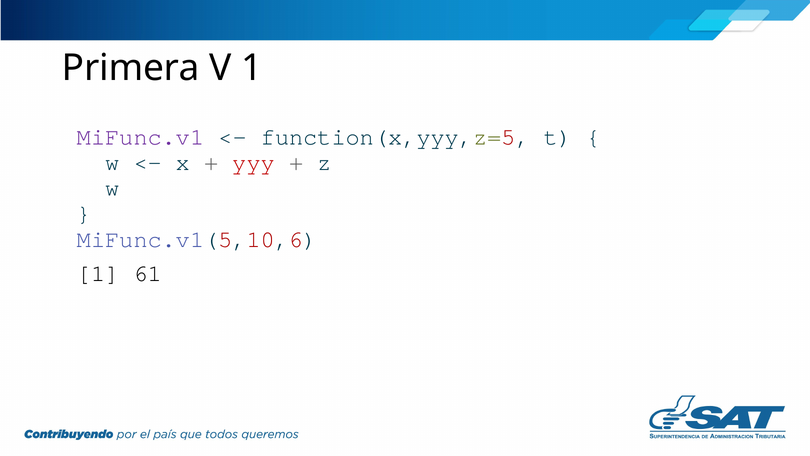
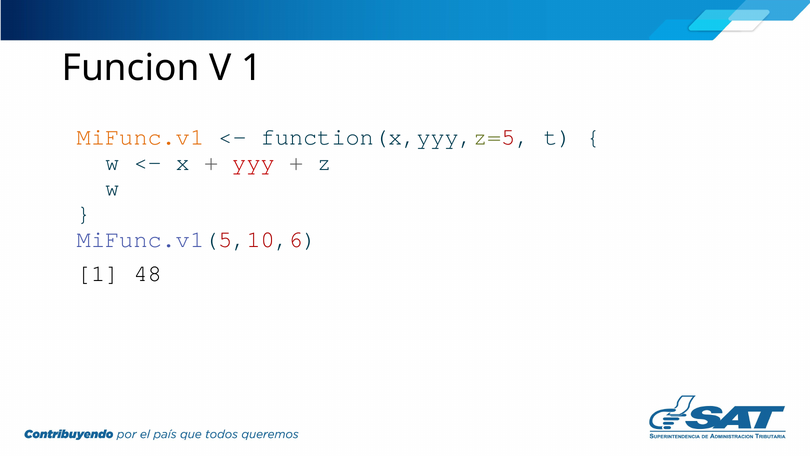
Primera: Primera -> Funcion (131, 68)
MiFunc.v1 colour: purple -> orange (141, 137)
61: 61 -> 48 (148, 273)
